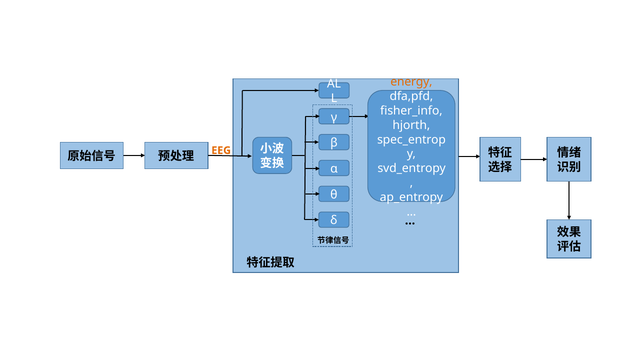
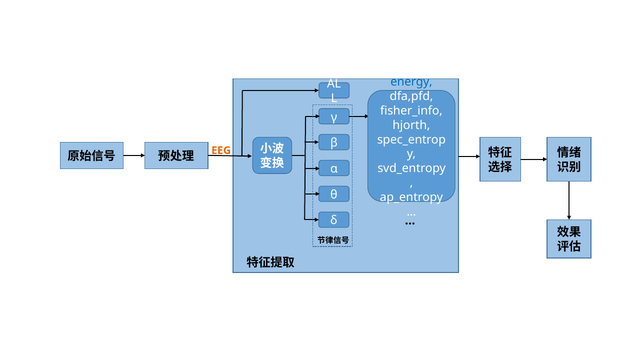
energy colour: orange -> blue (411, 82)
